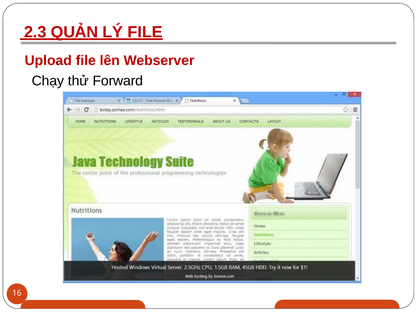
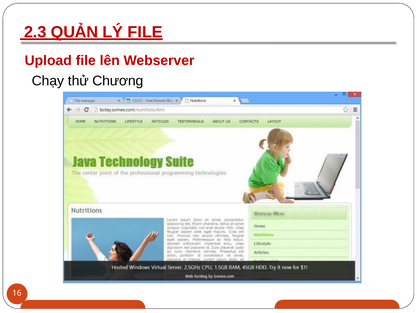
Forward: Forward -> Chương (118, 81)
